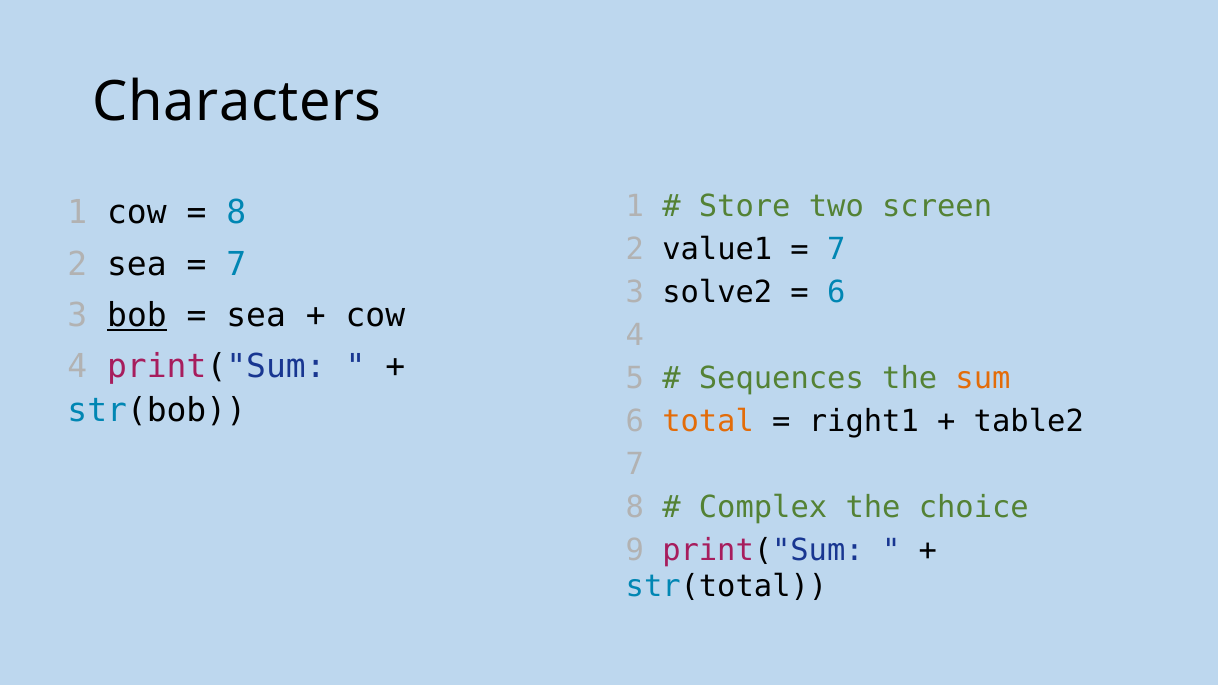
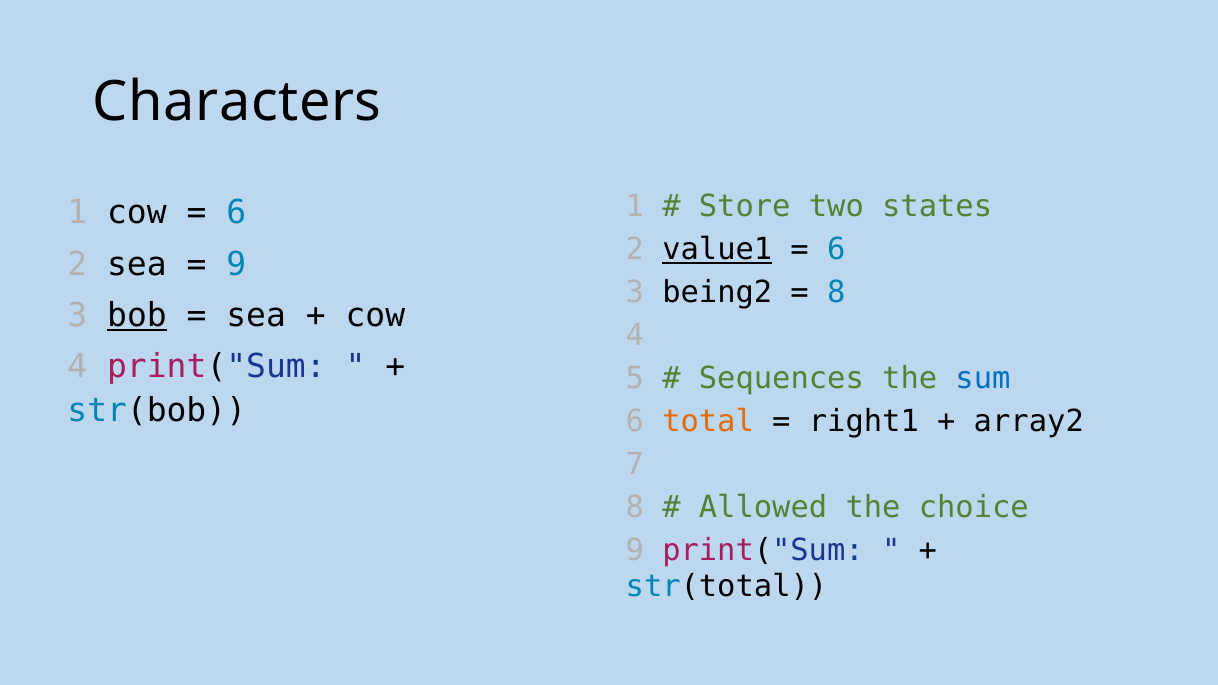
screen: screen -> states (937, 207)
8: 8 -> 6 (236, 213)
value1 underline: none -> present (717, 250)
7: 7 -> 6 (836, 250)
7: 7 -> 9 (236, 264)
solve2: solve2 -> being2 (717, 293)
6: 6 -> 8 (836, 293)
sum colour: orange -> blue (983, 379)
table2: table2 -> array2 (1029, 422)
Complex: Complex -> Allowed (763, 508)
